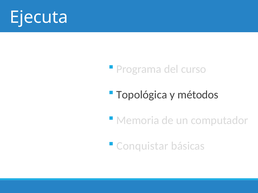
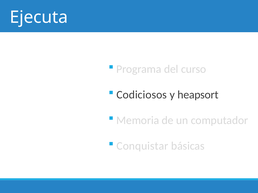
Topológica: Topológica -> Codiciosos (142, 95)
métodos: métodos -> heapsort (198, 95)
